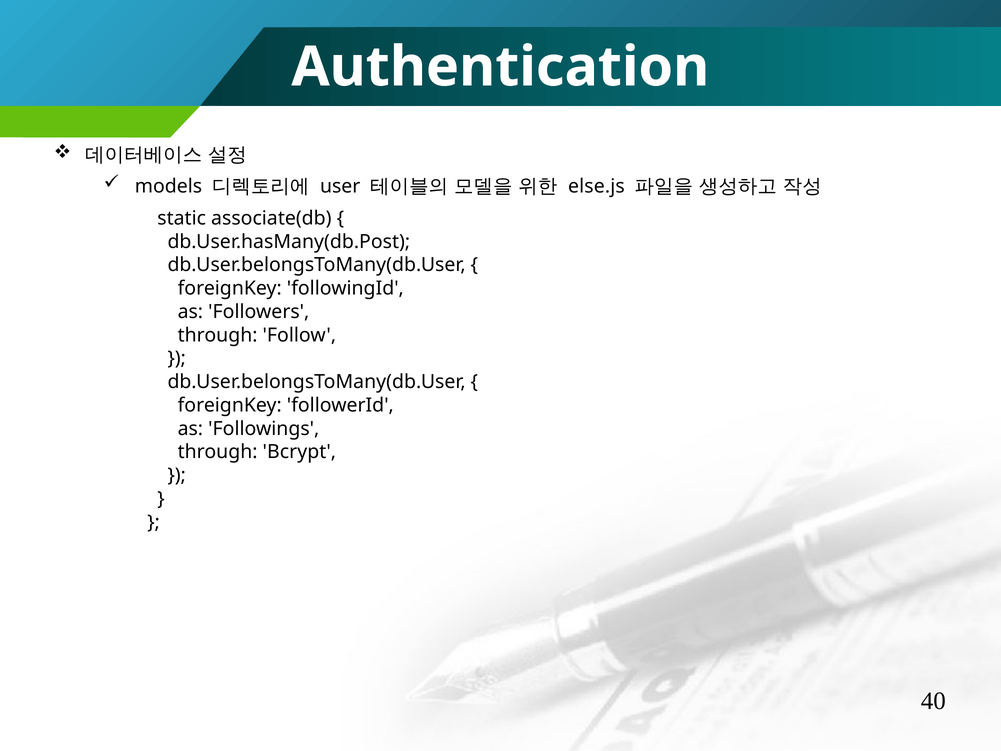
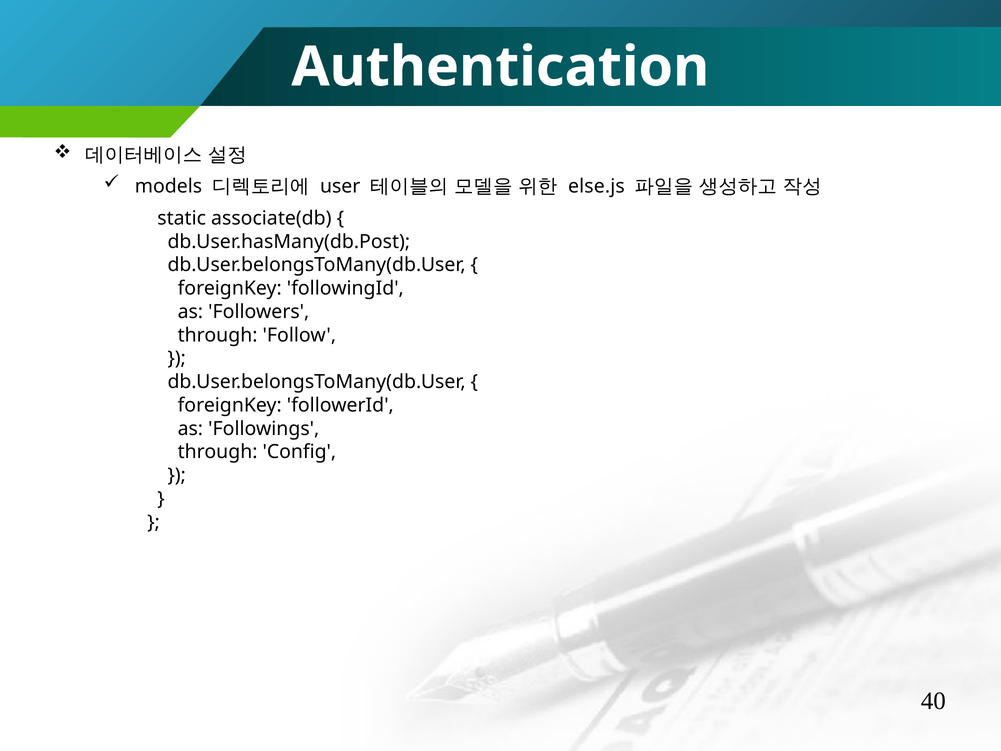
Bcrypt: Bcrypt -> Config (299, 452)
